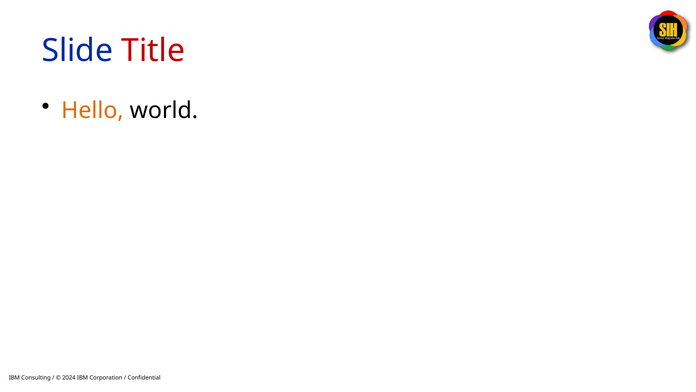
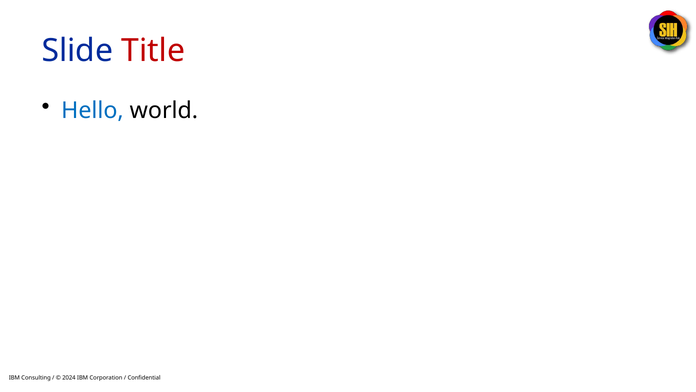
Hello colour: orange -> blue (92, 110)
